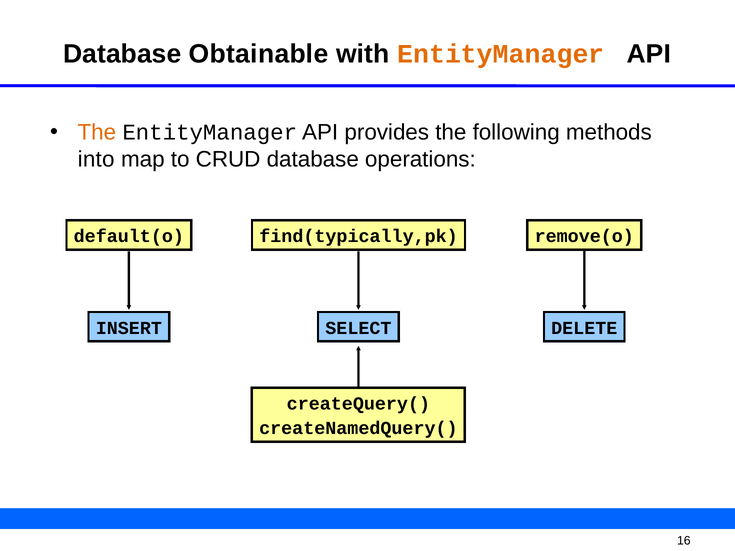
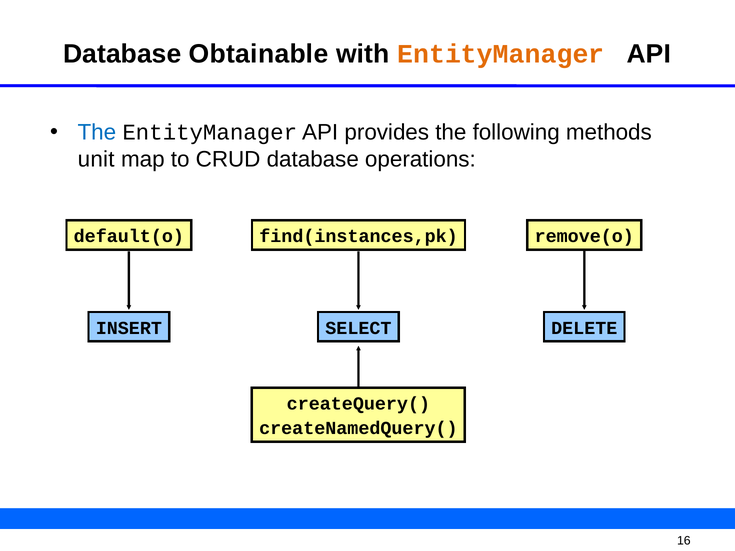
The colour: orange -> blue (97, 132)
into: into -> unit (96, 159)
find(typically,pk: find(typically,pk -> find(instances,pk (359, 236)
